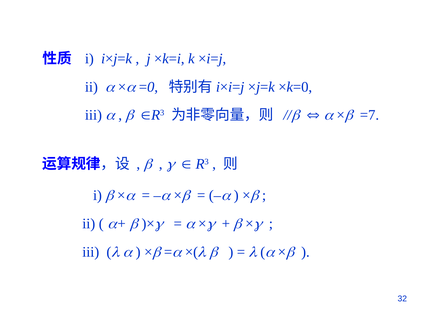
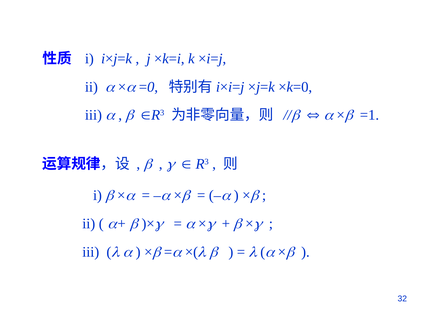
=7: =7 -> =1 (370, 115)
